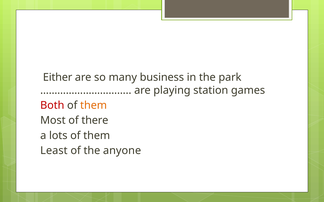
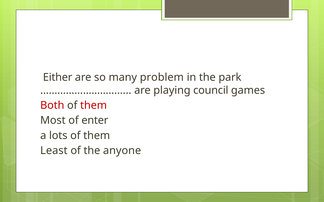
business: business -> problem (162, 77)
station: station -> council (211, 90)
them colour: orange -> red (94, 106)
there: there -> enter (95, 121)
